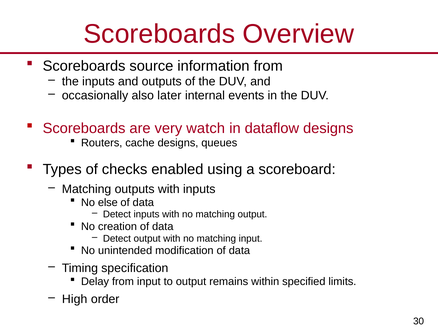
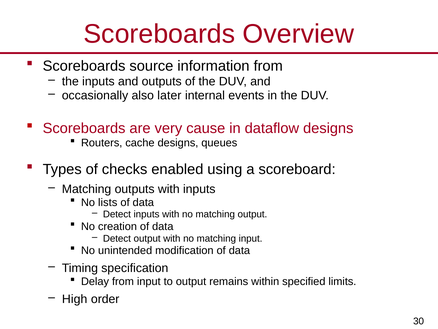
watch: watch -> cause (206, 128)
else: else -> lists (108, 202)
